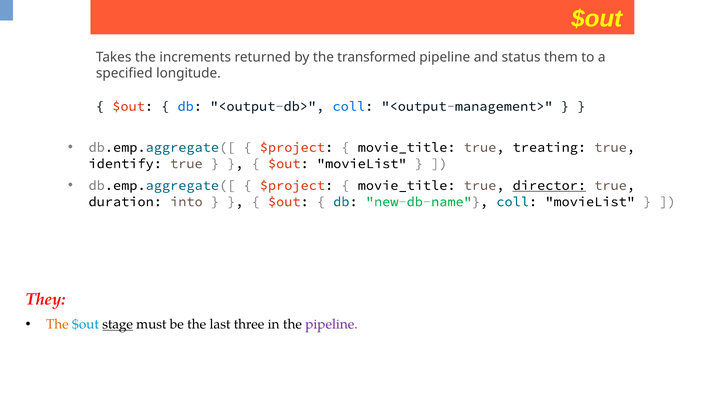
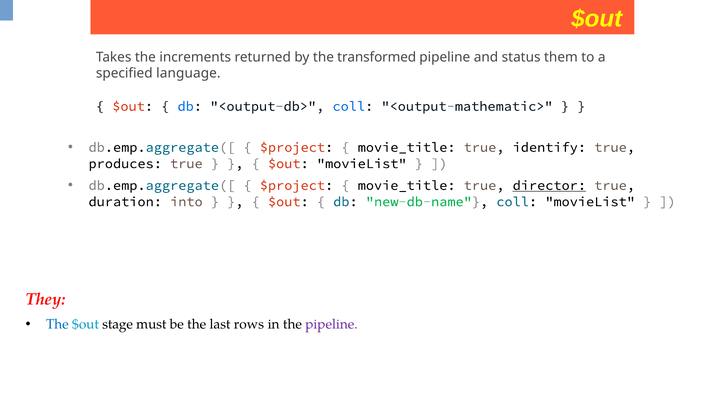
longitude: longitude -> language (188, 73)
<output-management>: <output-management> -> <output-mathematic> (467, 106)
treating: treating -> identify (549, 147)
identify: identify -> produces (125, 164)
The colour: orange -> blue (57, 324)
stage underline: present -> none (118, 324)
three: three -> rows (249, 324)
